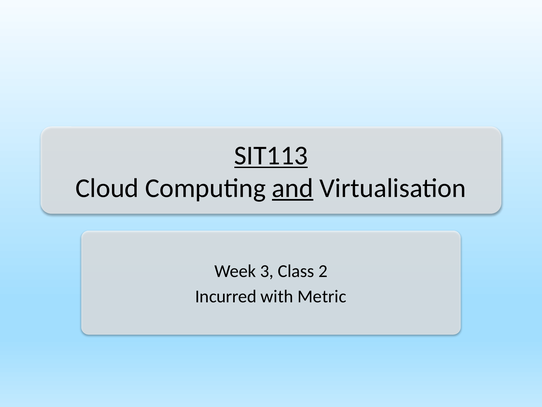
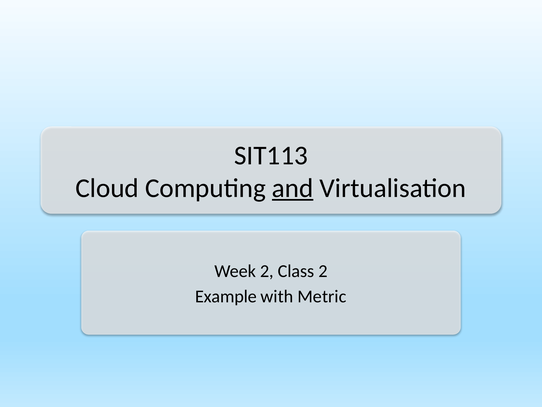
SIT113 underline: present -> none (271, 155)
Week 3: 3 -> 2 (267, 271)
Incurred: Incurred -> Example (226, 296)
